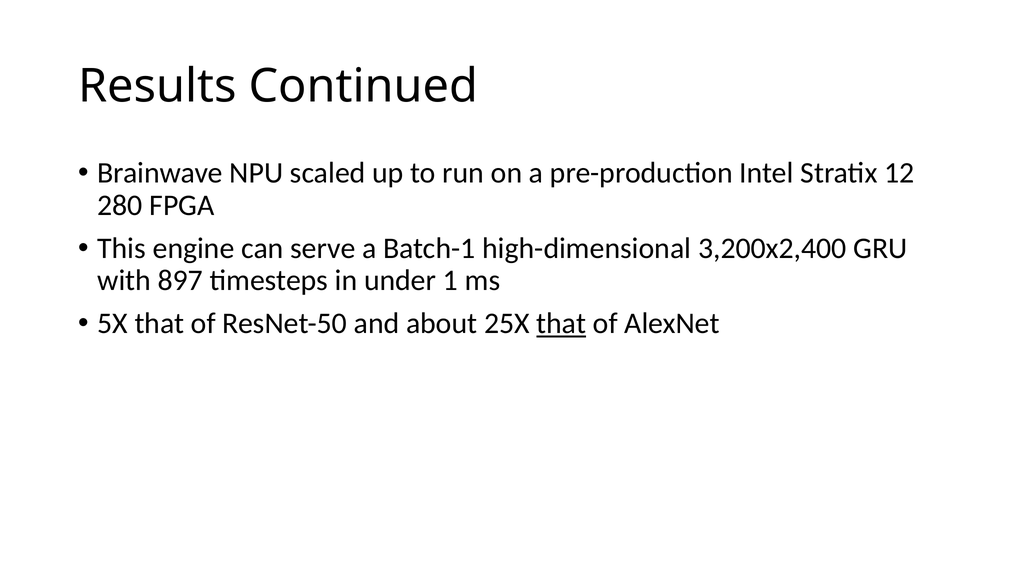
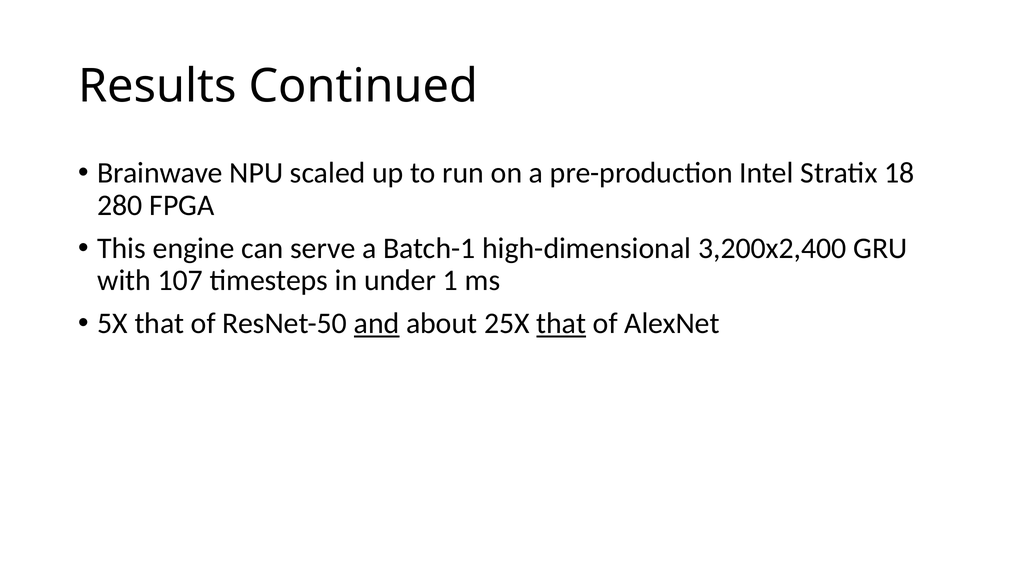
12: 12 -> 18 (899, 173)
897: 897 -> 107 (180, 281)
and underline: none -> present (377, 324)
